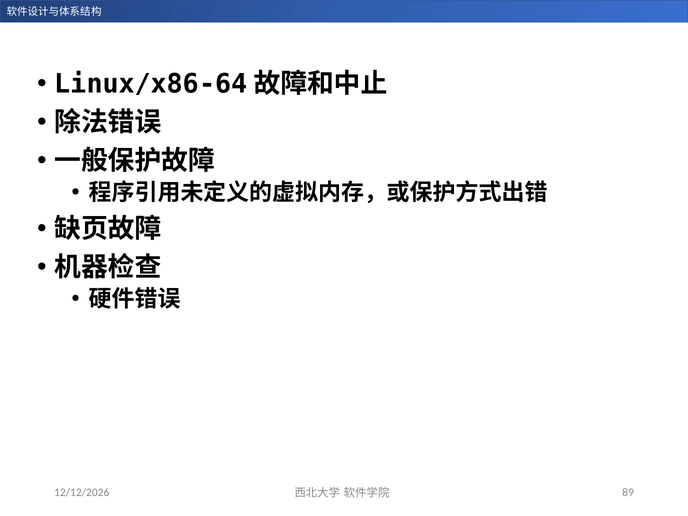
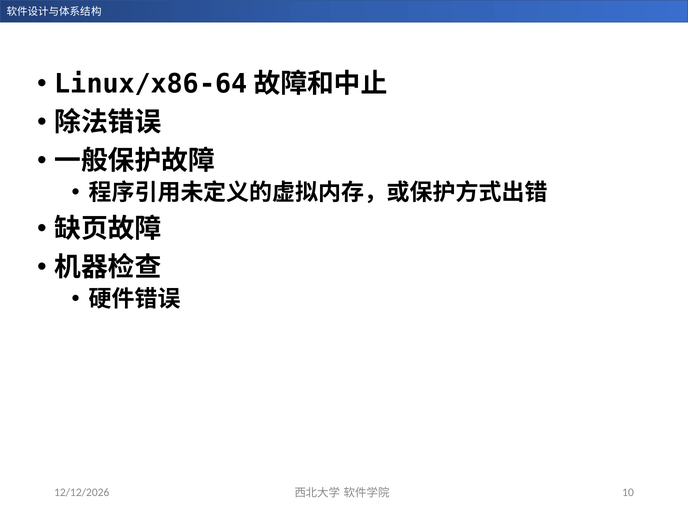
89: 89 -> 10 (628, 493)
